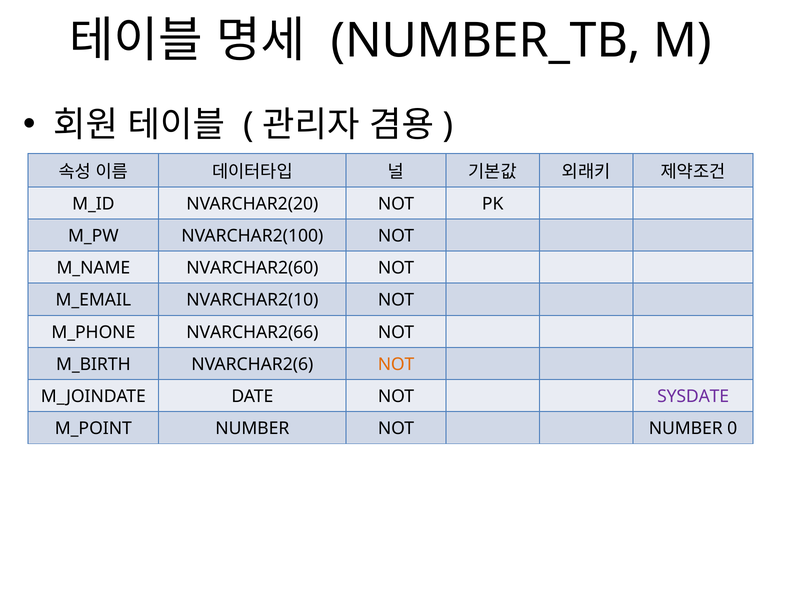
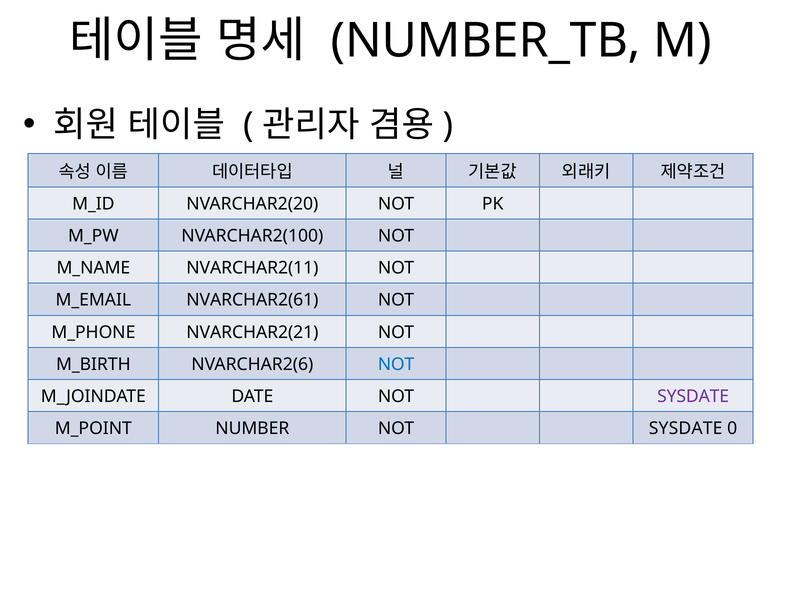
NVARCHAR2(60: NVARCHAR2(60 -> NVARCHAR2(11 (252, 268)
NVARCHAR2(10: NVARCHAR2(10 -> NVARCHAR2(61 (252, 300)
NVARCHAR2(66: NVARCHAR2(66 -> NVARCHAR2(21 (252, 332)
NOT colour: orange -> blue (396, 364)
NUMBER NOT NUMBER: NUMBER -> SYSDATE (686, 429)
